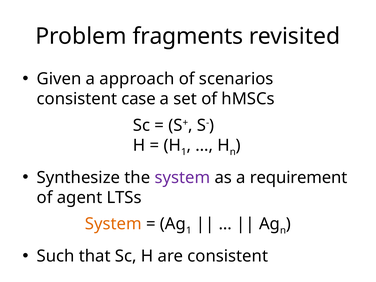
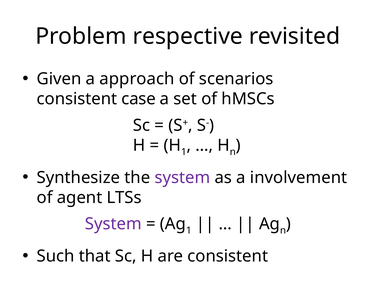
fragments: fragments -> respective (188, 36)
requirement: requirement -> involvement (299, 178)
System colour: orange -> purple (113, 224)
